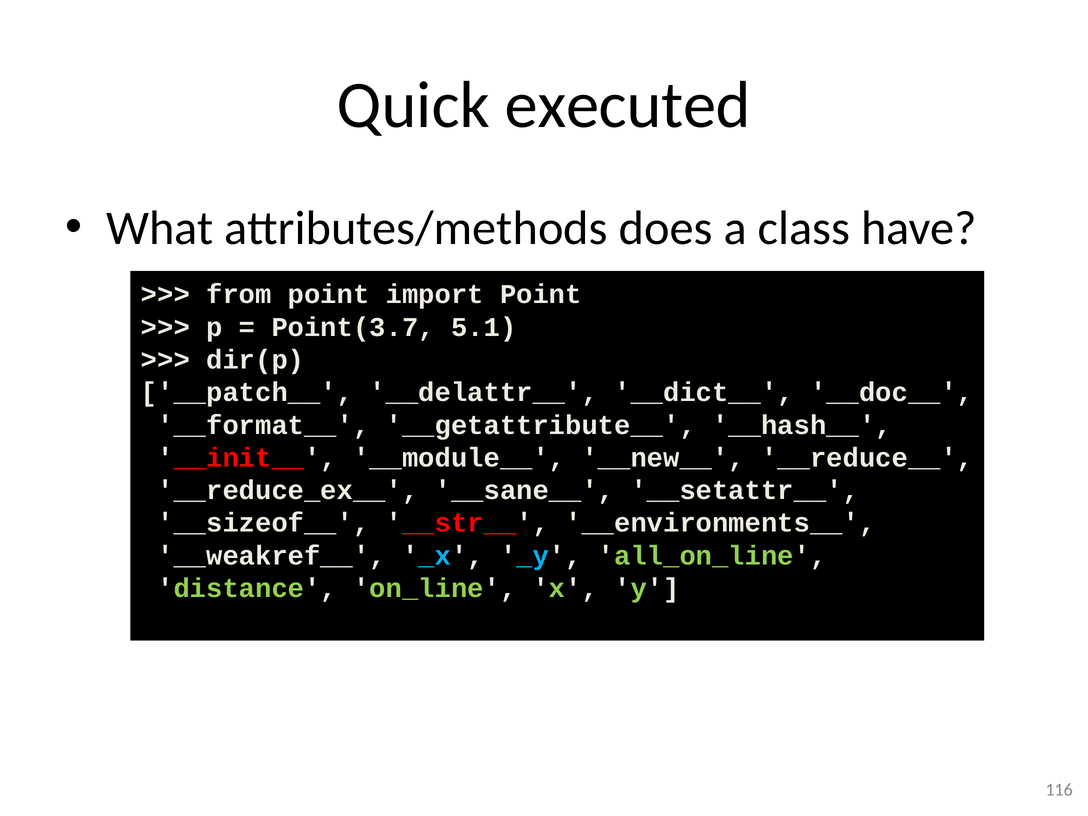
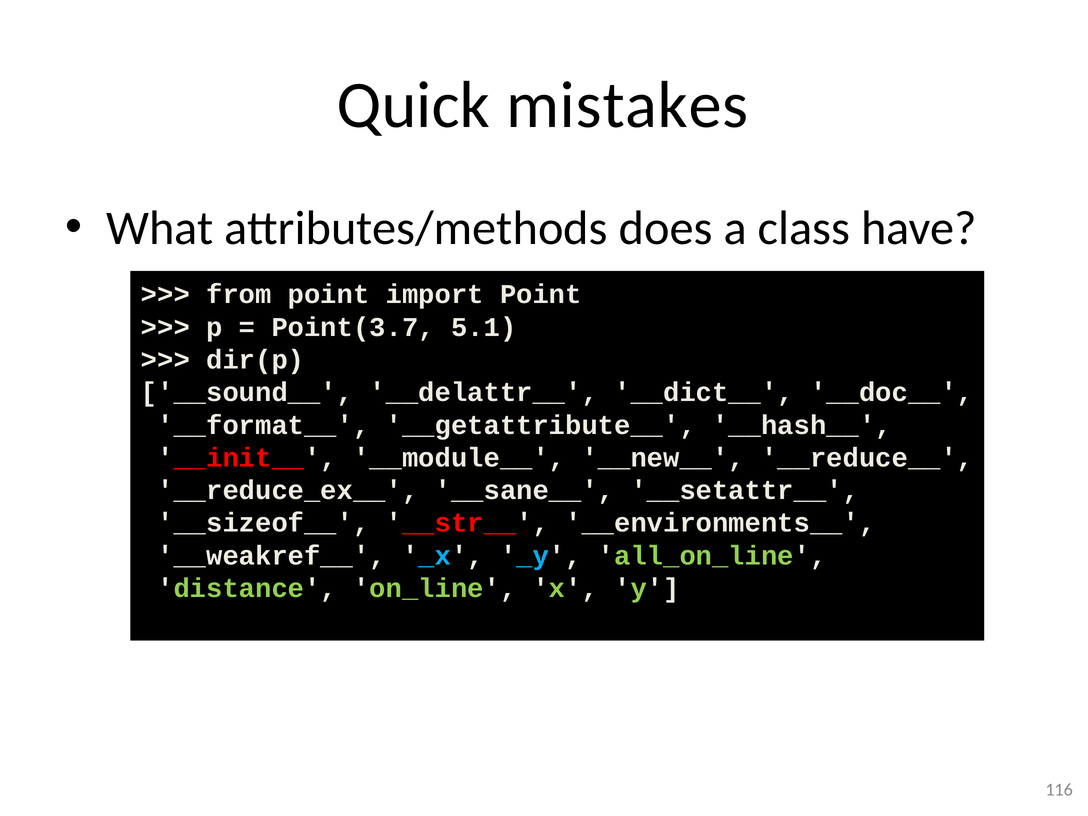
executed: executed -> mistakes (627, 105)
__patch__: __patch__ -> __sound__ (247, 392)
